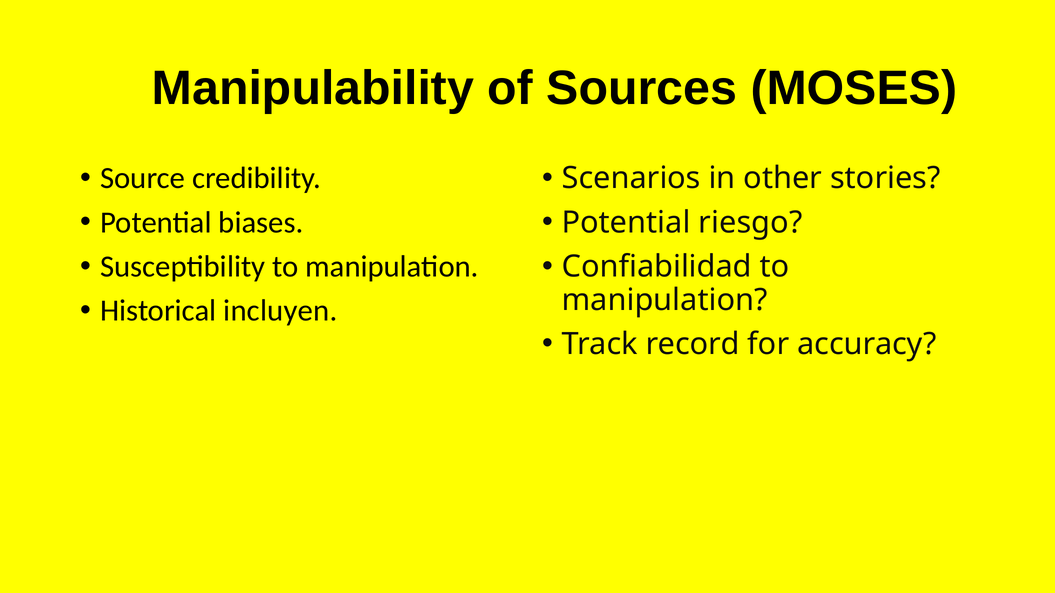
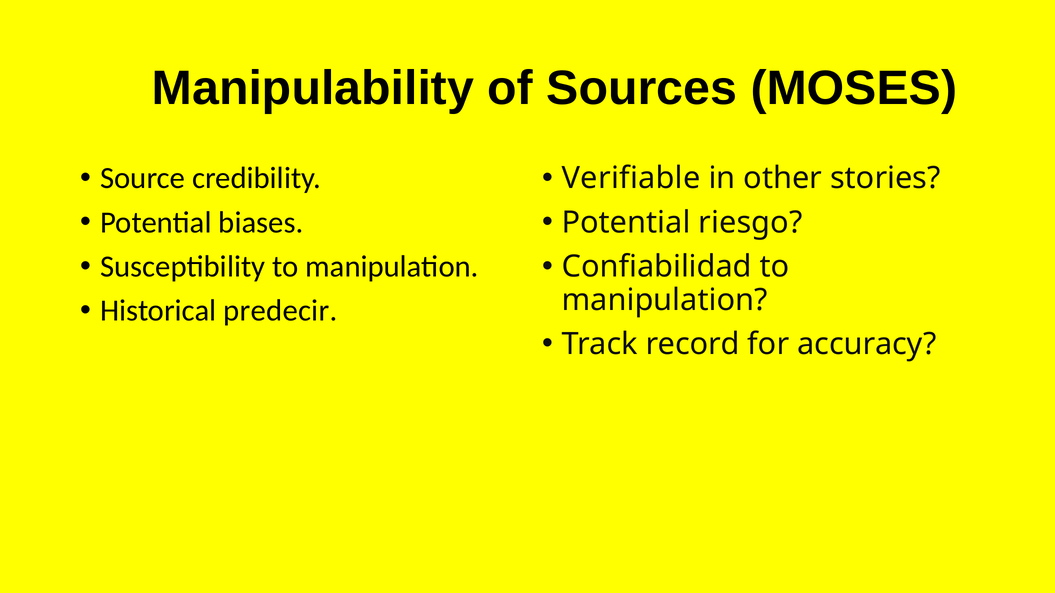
Scenarios: Scenarios -> Verifiable (631, 178)
incluyen: incluyen -> predecir (280, 311)
